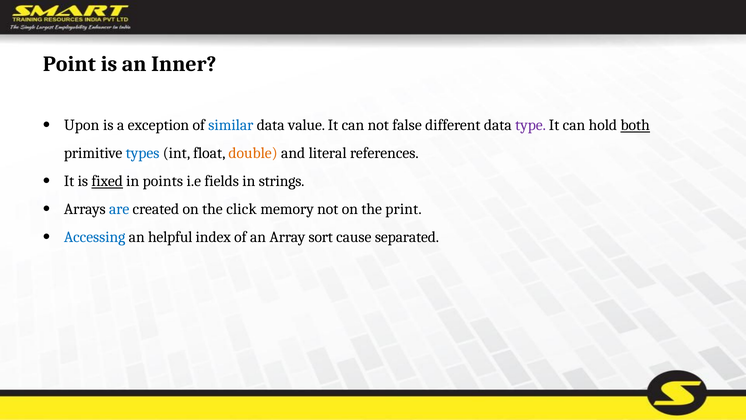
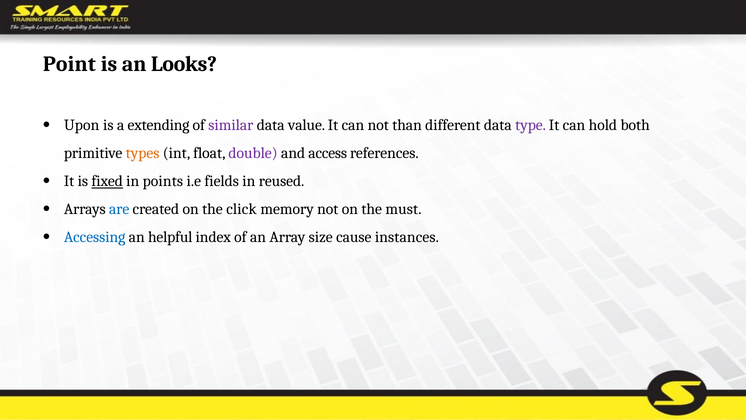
Inner: Inner -> Looks (184, 64)
exception: exception -> extending (159, 125)
similar colour: blue -> purple (231, 125)
false: false -> than (407, 125)
both underline: present -> none (635, 125)
types colour: blue -> orange (143, 153)
double colour: orange -> purple (253, 153)
literal: literal -> access (328, 153)
strings: strings -> reused (282, 181)
print: print -> must (403, 209)
sort: sort -> size (321, 237)
separated: separated -> instances (407, 237)
